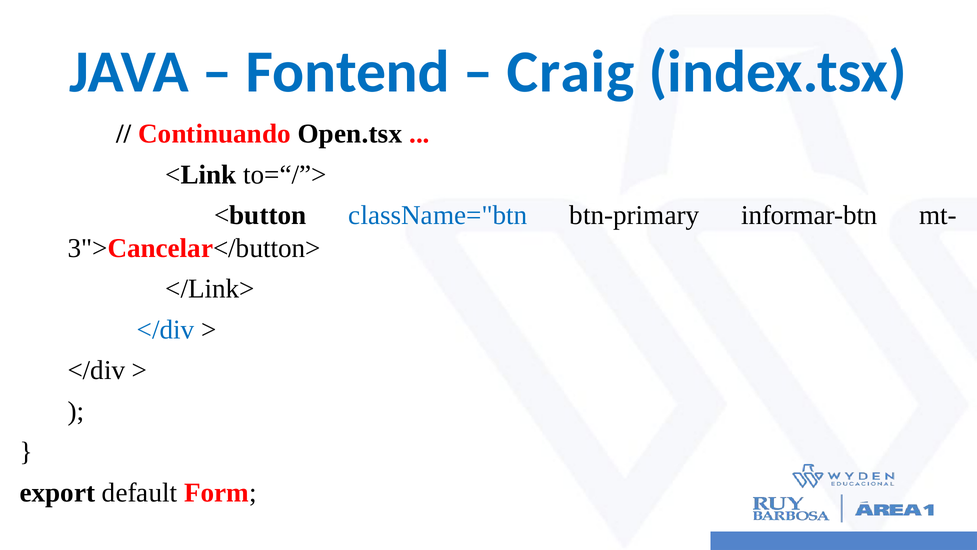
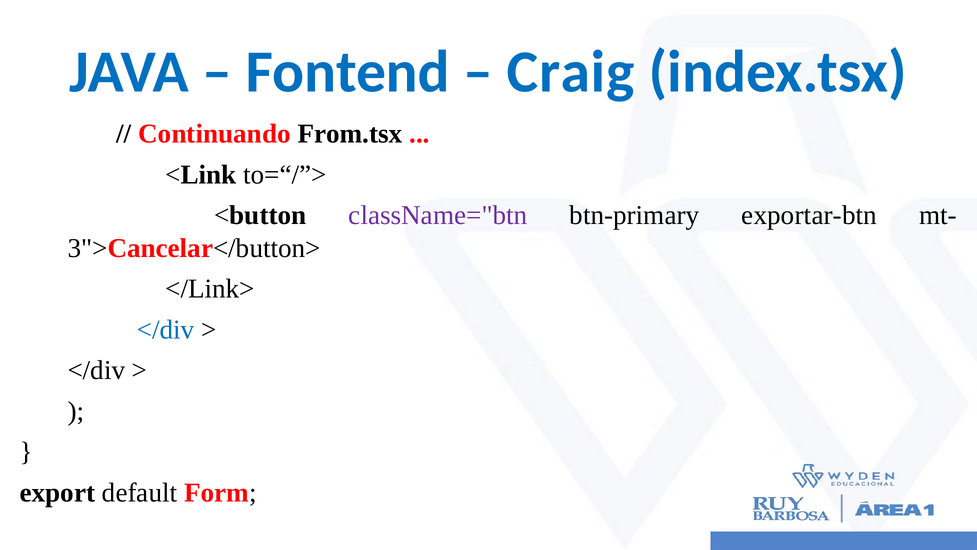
Open.tsx: Open.tsx -> From.tsx (350, 134)
className="btn colour: blue -> purple (438, 215)
informar-btn: informar-btn -> exportar-btn (809, 215)
